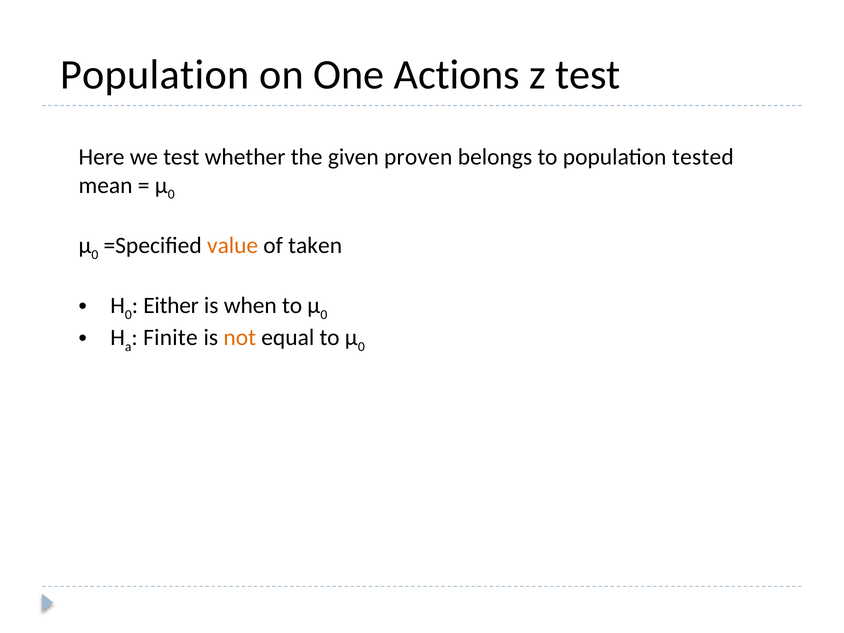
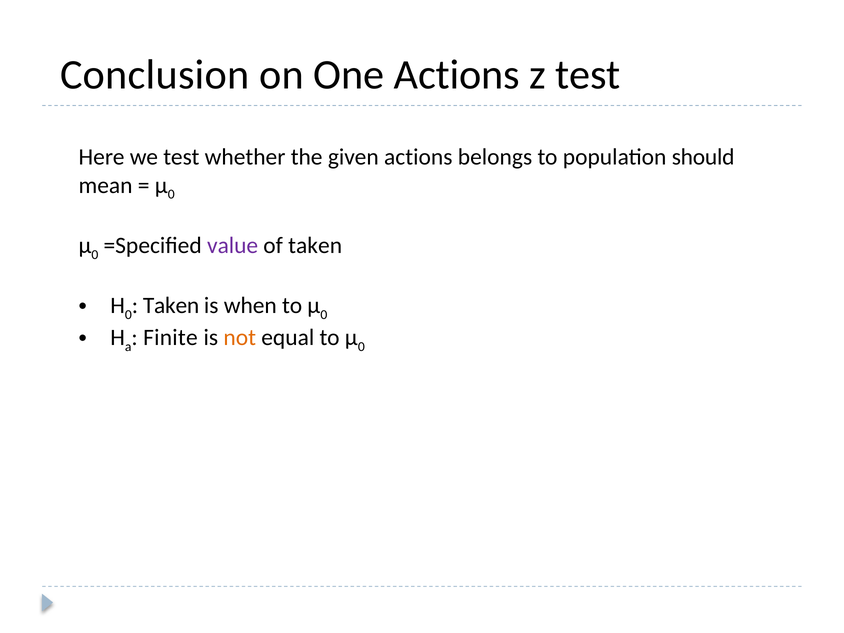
Population: Population -> Conclusion (155, 75)
given proven: proven -> actions (418, 157)
tested: tested -> should (703, 157)
value colour: orange -> purple (233, 245)
Either: Either -> Taken (171, 306)
